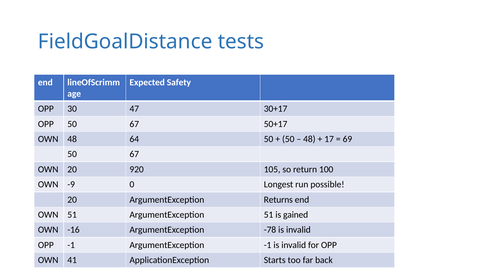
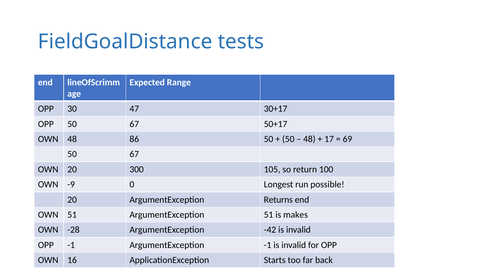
Safety: Safety -> Range (179, 82)
64: 64 -> 86 (134, 139)
920: 920 -> 300 (137, 169)
gained: gained -> makes (296, 215)
-16: -16 -> -28 (73, 230)
-78: -78 -> -42 (270, 230)
41: 41 -> 16 (72, 260)
